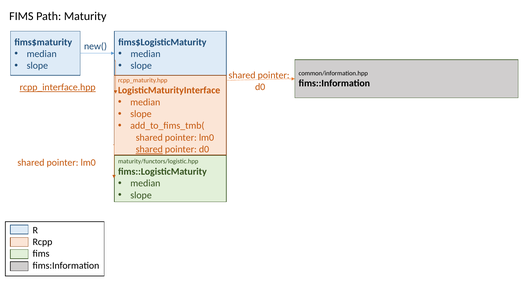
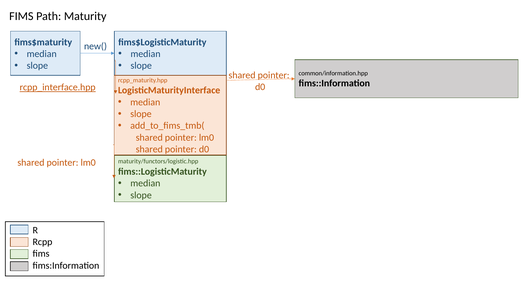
shared underline: present -> none (149, 149)
